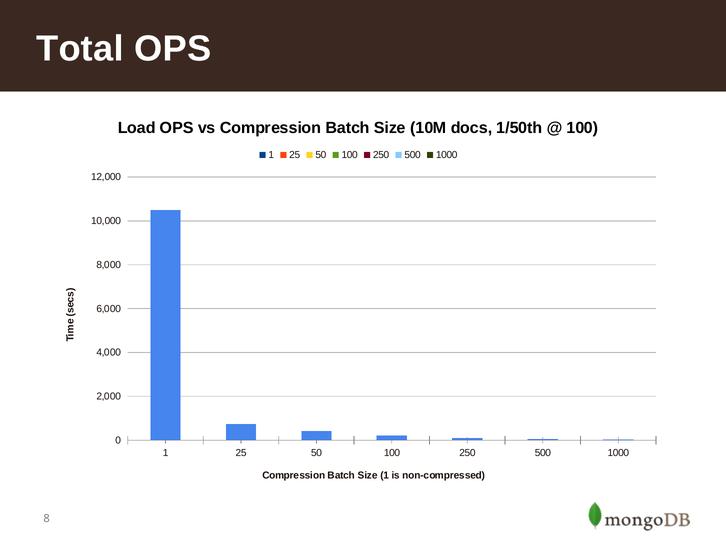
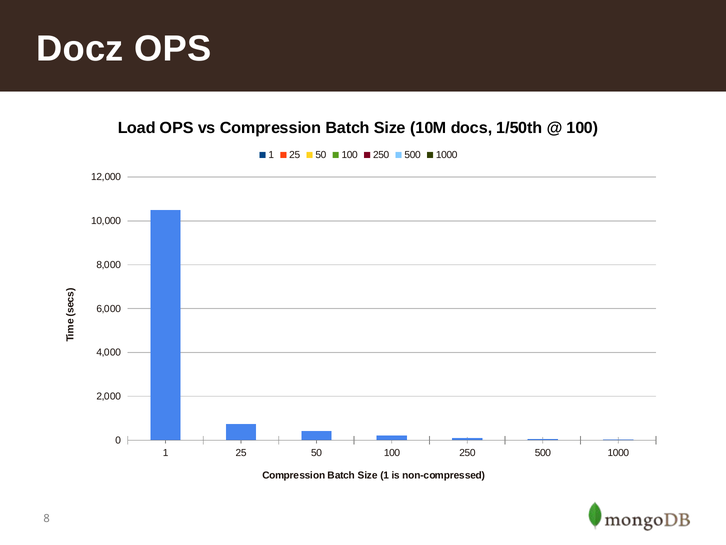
Total: Total -> Docz (80, 49)
